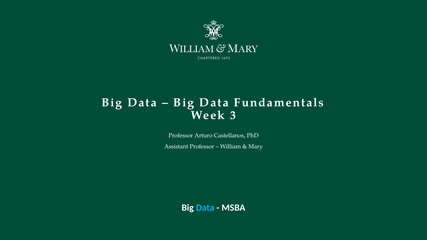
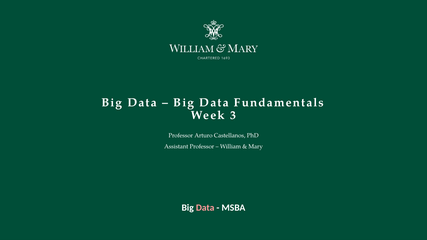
Data colour: light blue -> pink (205, 208)
